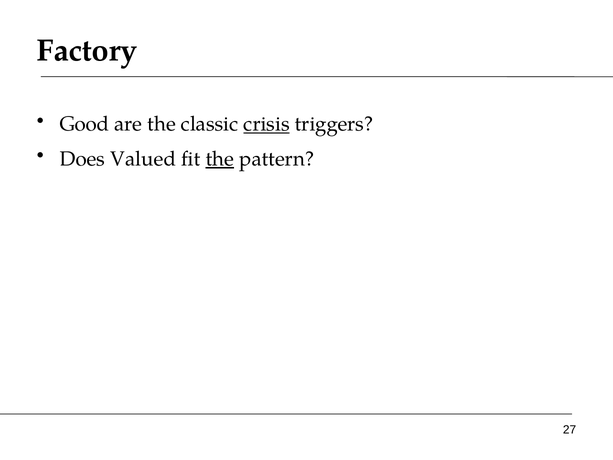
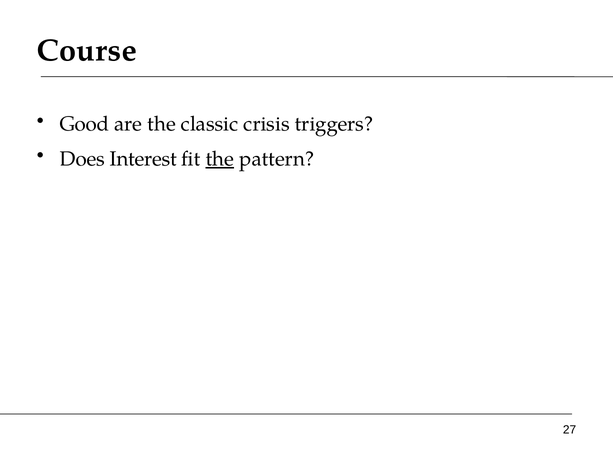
Factory: Factory -> Course (87, 51)
crisis underline: present -> none (267, 124)
Valued: Valued -> Interest (143, 159)
